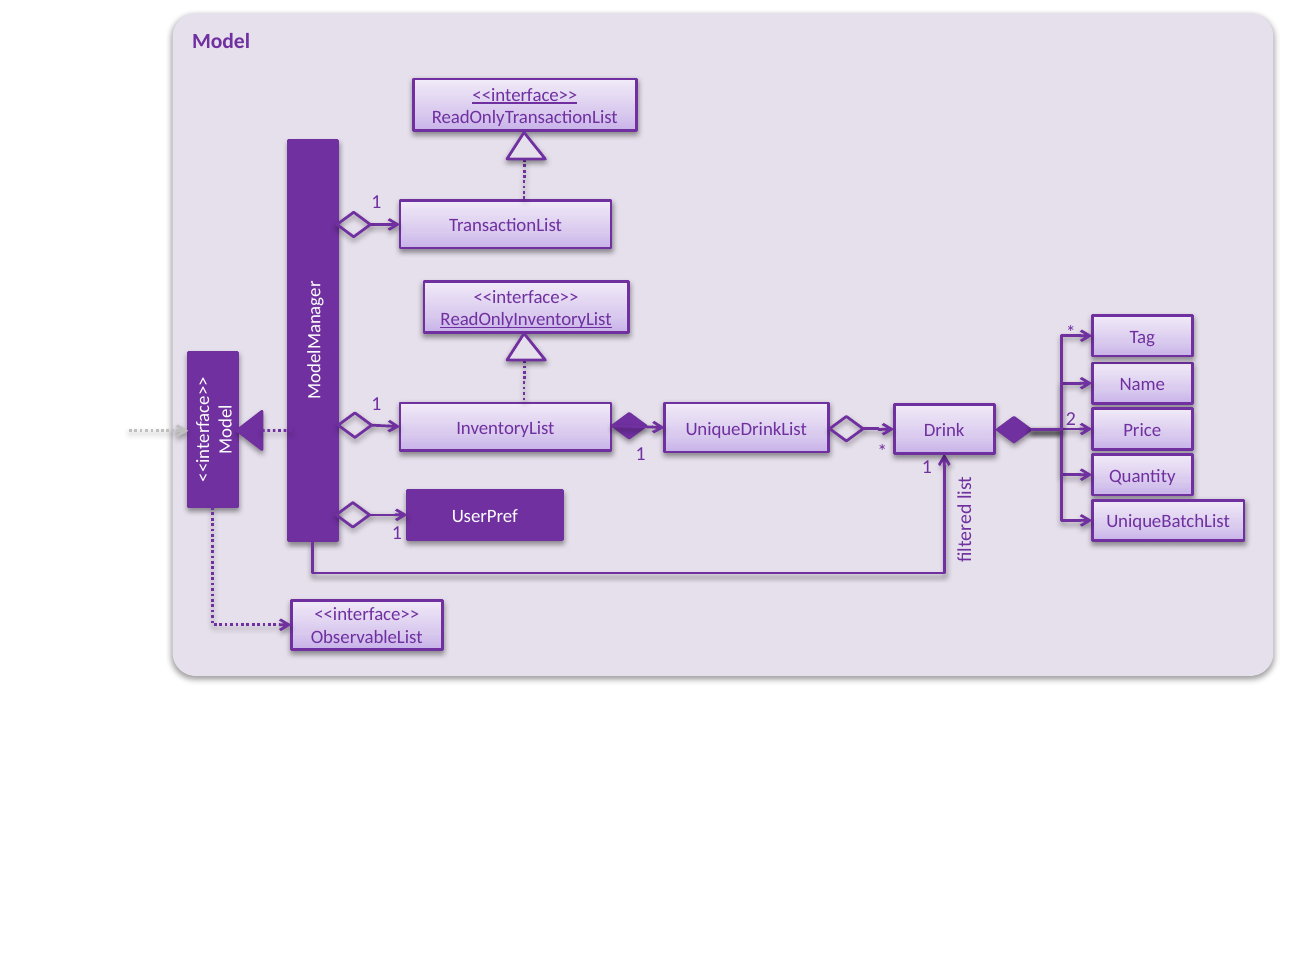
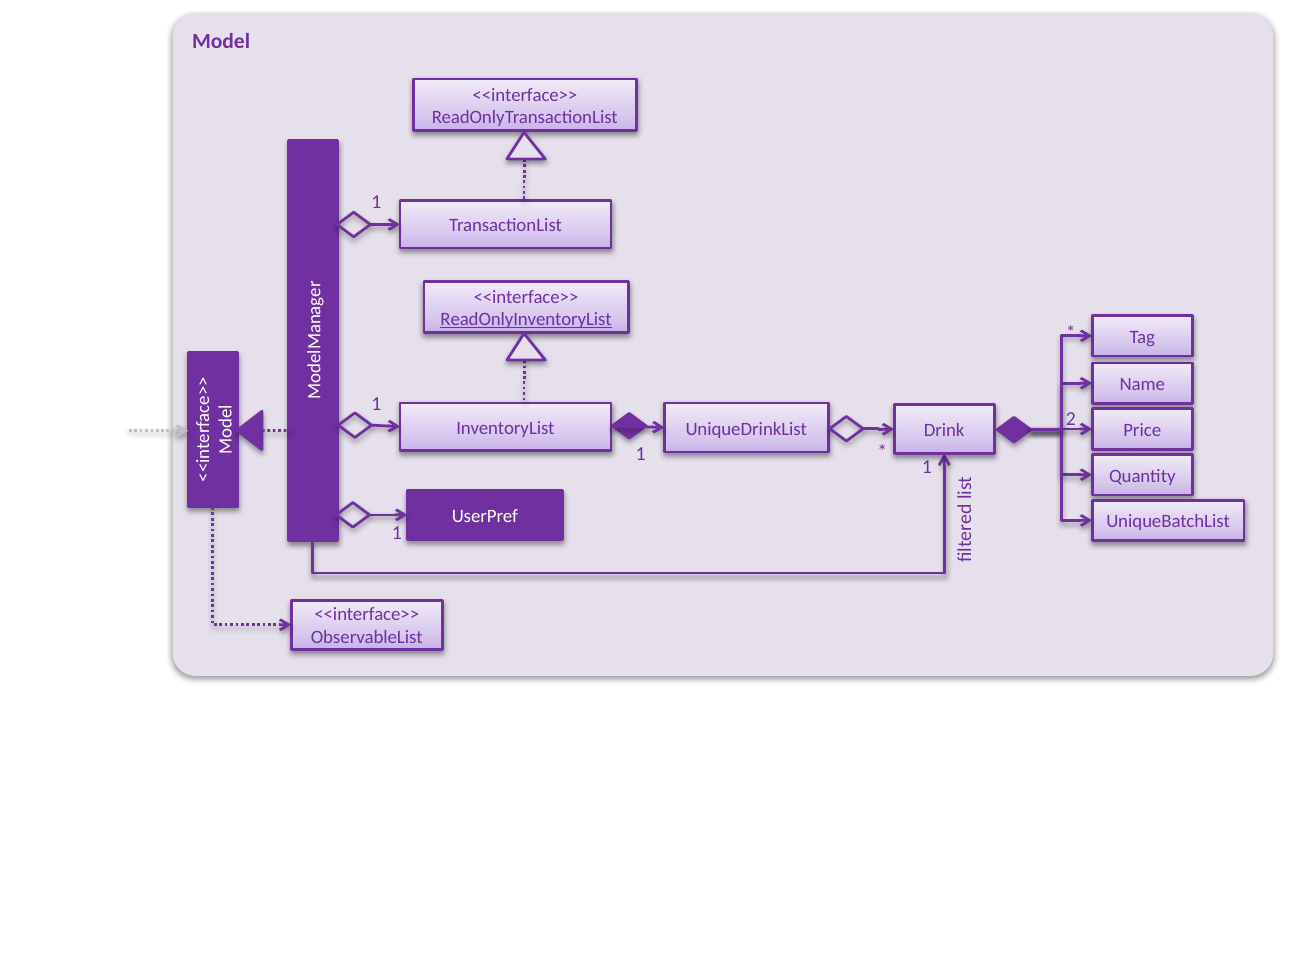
<<interface>> underline: present -> none (525, 95)
